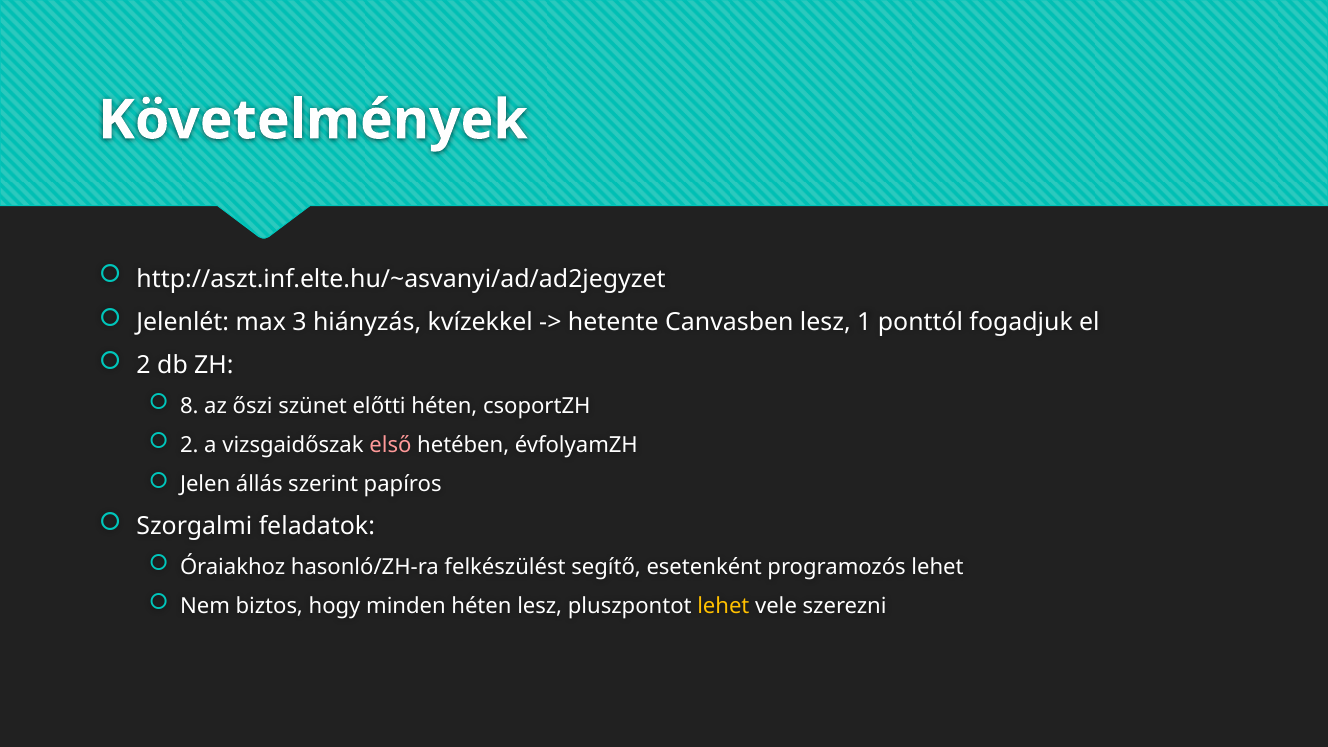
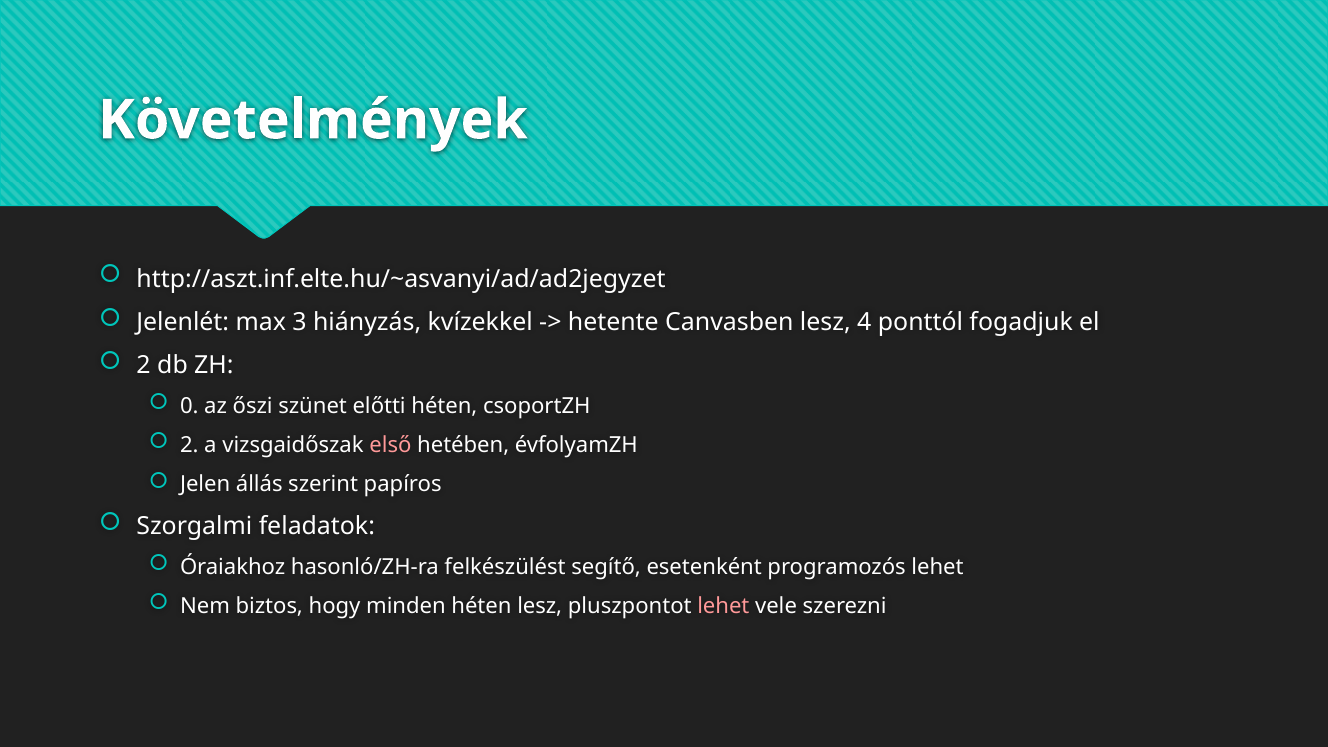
1: 1 -> 4 (864, 322)
8: 8 -> 0 (189, 406)
lehet colour: yellow -> pink (723, 606)
